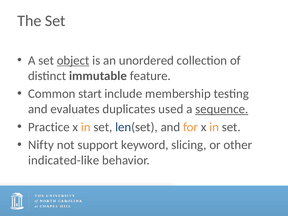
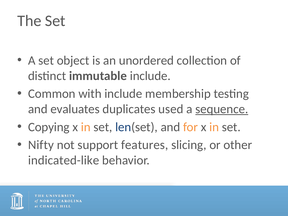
object underline: present -> none (73, 60)
immutable feature: feature -> include (150, 76)
start: start -> with (90, 94)
Practice: Practice -> Copying (49, 127)
keyword: keyword -> features (145, 145)
